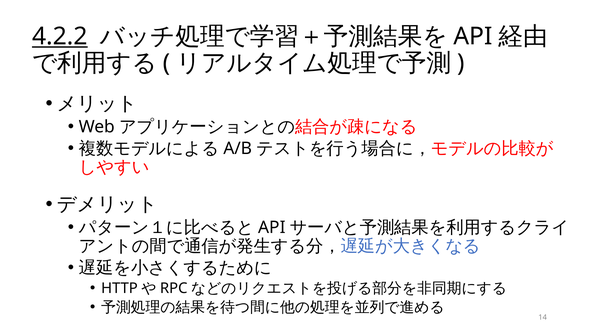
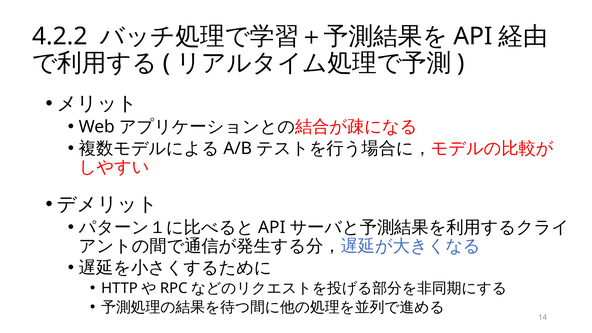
4.2.2 underline: present -> none (60, 36)
